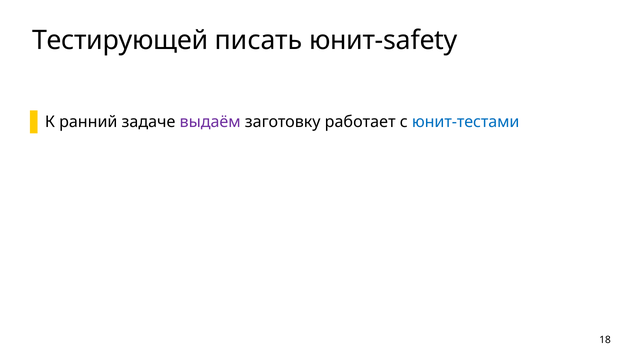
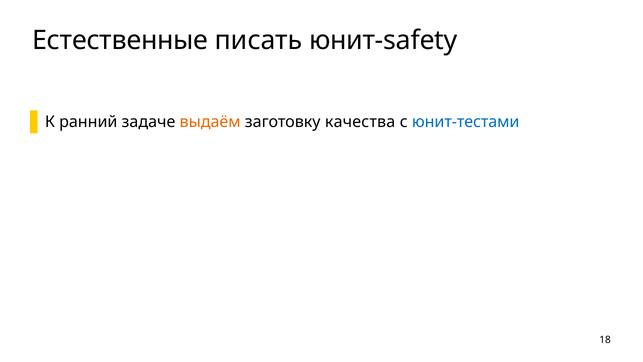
Тестирующей: Тестирующей -> Естественные (120, 41)
выдаём colour: purple -> orange (210, 122)
работает: работает -> качества (360, 122)
